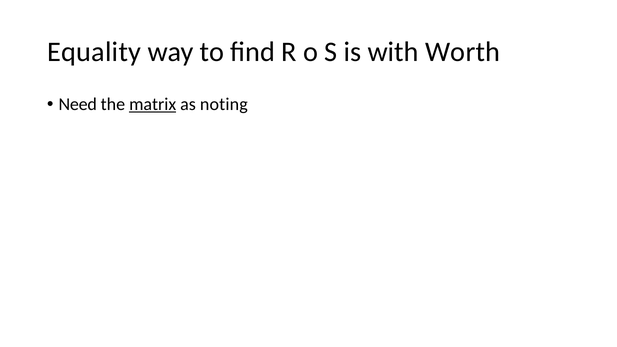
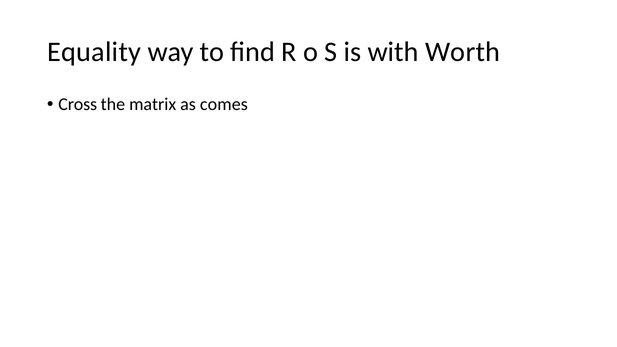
Need: Need -> Cross (78, 104)
matrix underline: present -> none (153, 104)
noting: noting -> comes (224, 104)
